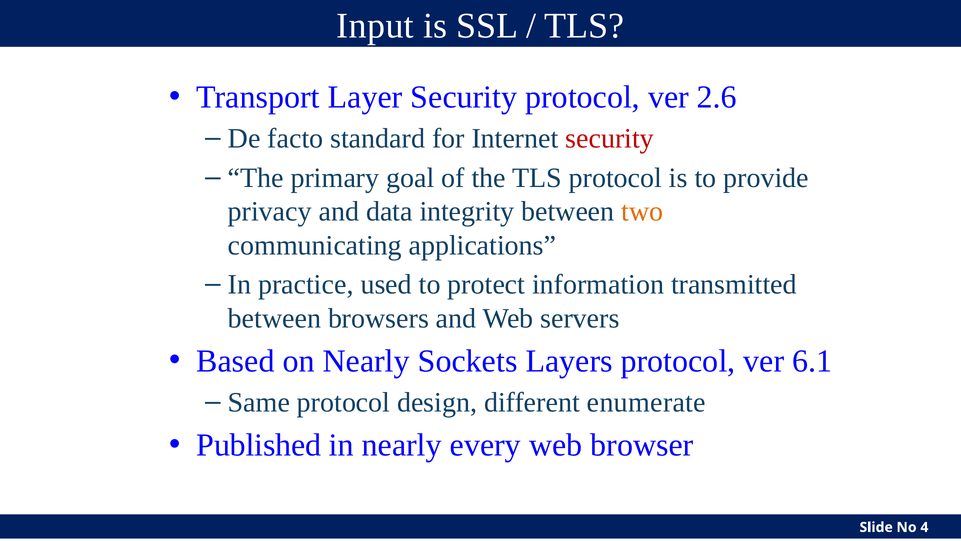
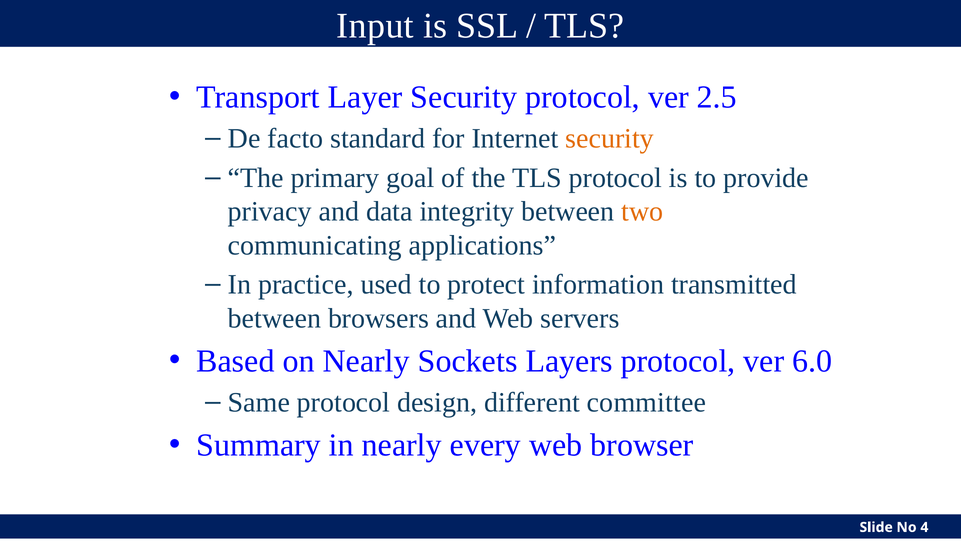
2.6: 2.6 -> 2.5 (717, 97)
security colour: red -> orange (610, 139)
6.1: 6.1 -> 6.0 (812, 361)
enumerate: enumerate -> committee (646, 402)
Published: Published -> Summary (259, 445)
